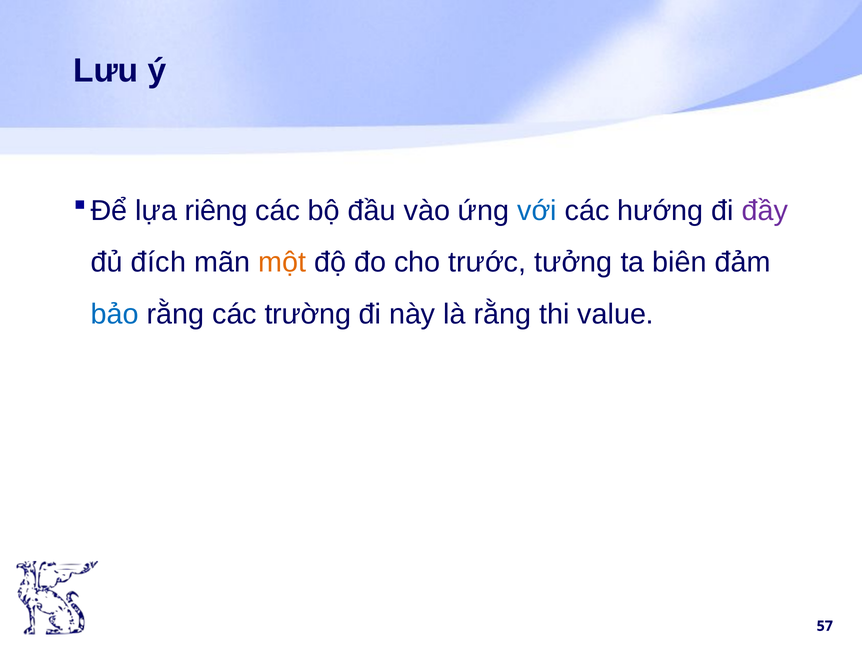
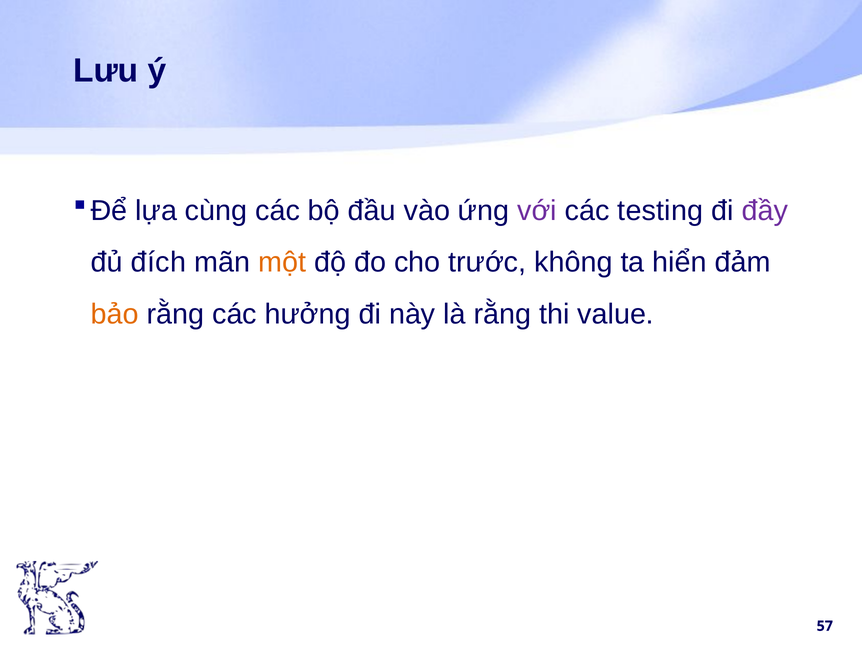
riêng: riêng -> cùng (216, 210)
với colour: blue -> purple (537, 210)
hướng: hướng -> testing (660, 210)
tưởng: tưởng -> không (573, 262)
biên: biên -> hiển (680, 262)
bảo colour: blue -> orange (115, 314)
trường: trường -> hưởng (308, 314)
